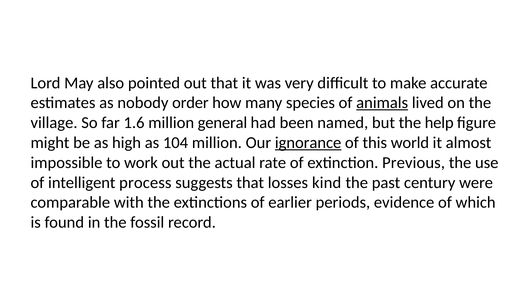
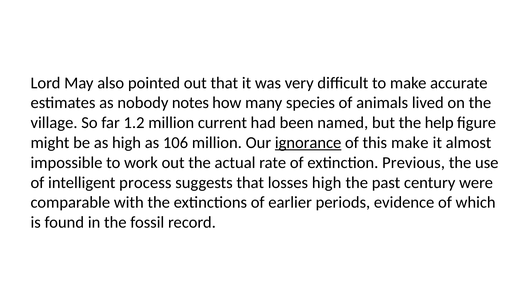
order: order -> notes (190, 103)
animals underline: present -> none (382, 103)
1.6: 1.6 -> 1.2 (134, 123)
general: general -> current (222, 123)
104: 104 -> 106 (176, 143)
this world: world -> make (410, 143)
losses kind: kind -> high (327, 182)
